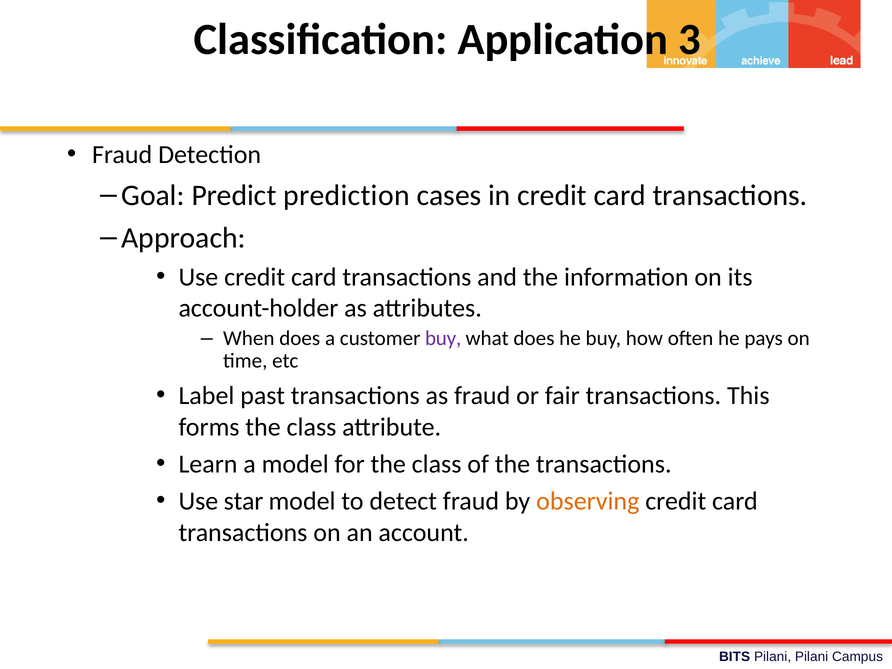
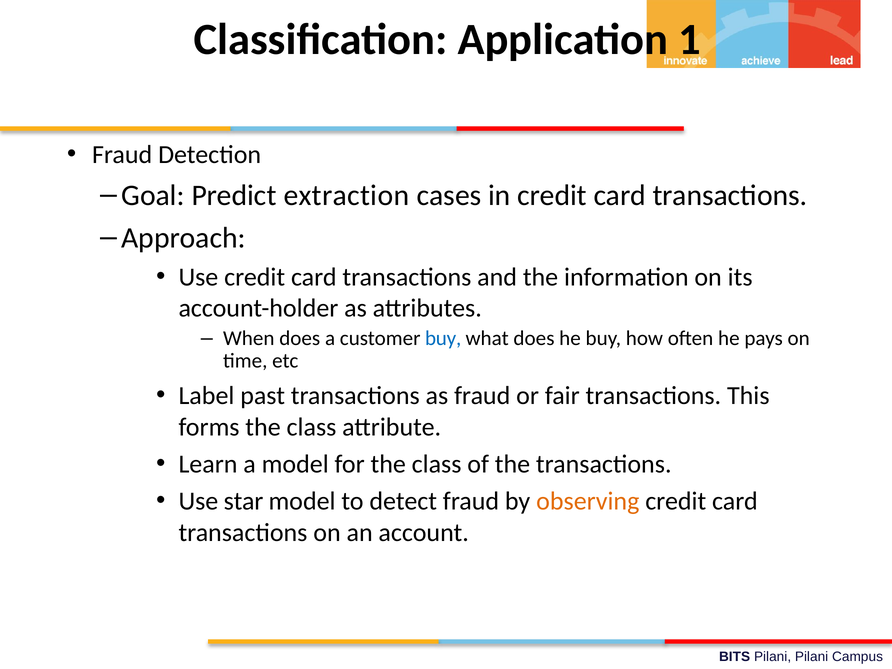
3: 3 -> 1 (690, 40)
prediction: prediction -> extraction (346, 195)
buy colour: purple -> blue (443, 338)
